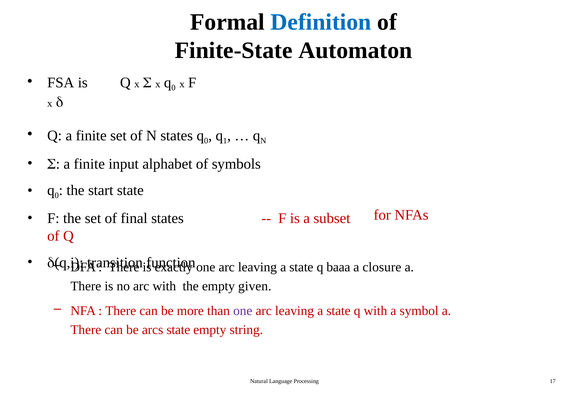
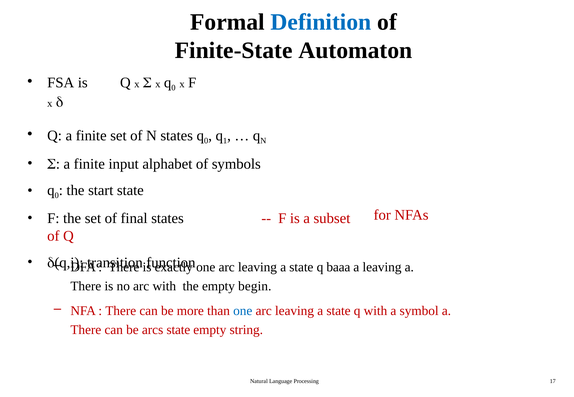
a closure: closure -> leaving (382, 267)
given: given -> begin (255, 286)
one colour: purple -> blue (243, 311)
